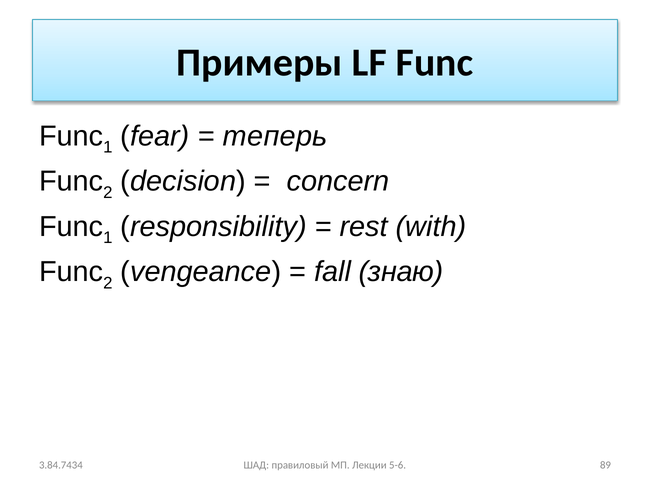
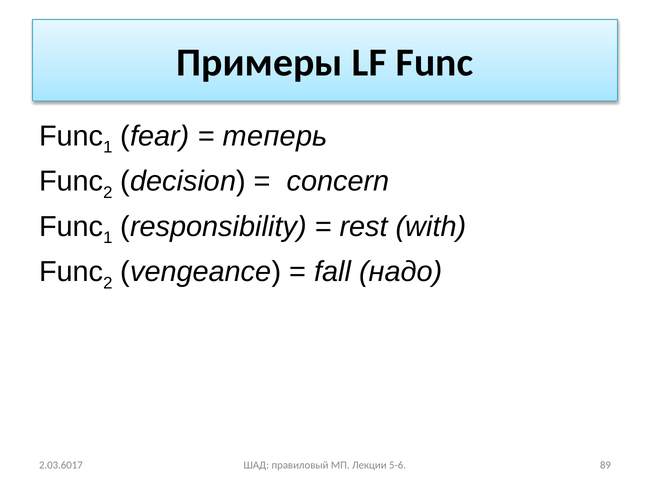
знаю: знаю -> надо (401, 272)
3.84.7434: 3.84.7434 -> 2.03.6017 (61, 466)
